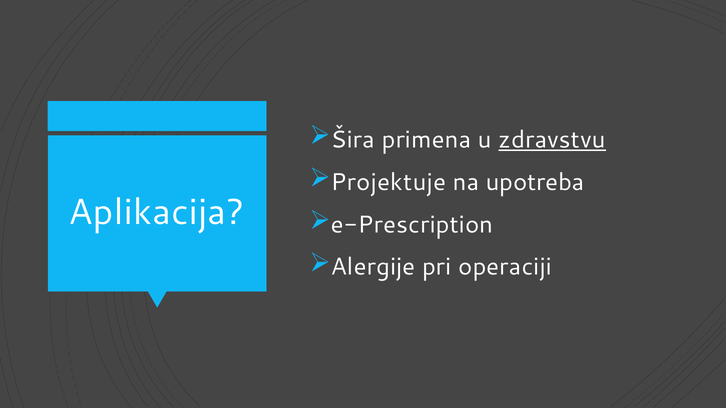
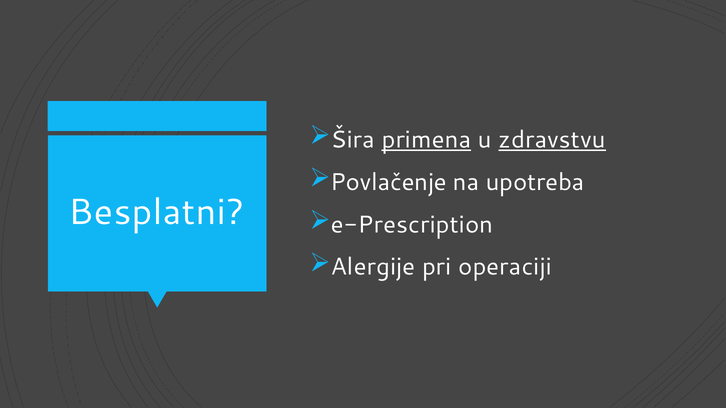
primena underline: none -> present (426, 140)
Projektuje: Projektuje -> Povlačenje (389, 182)
Aplikacija: Aplikacija -> Besplatni (157, 213)
